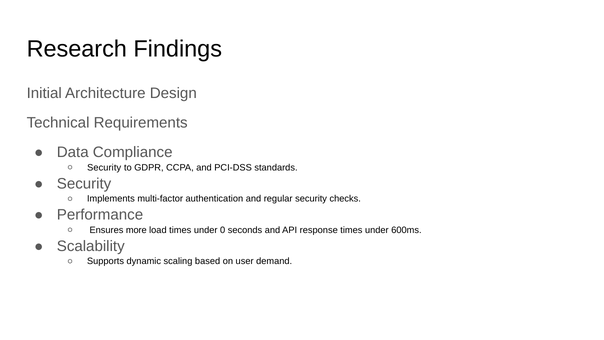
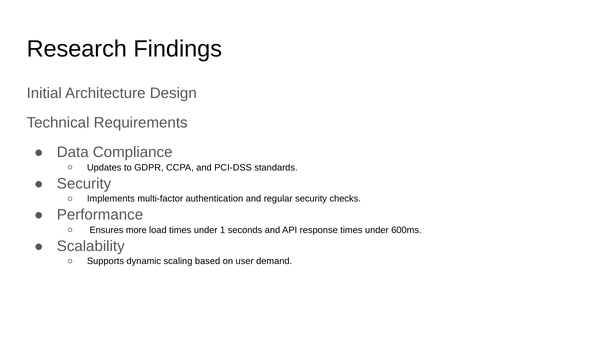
Security: Security -> Updates (104, 167)
0: 0 -> 1 (223, 230)
